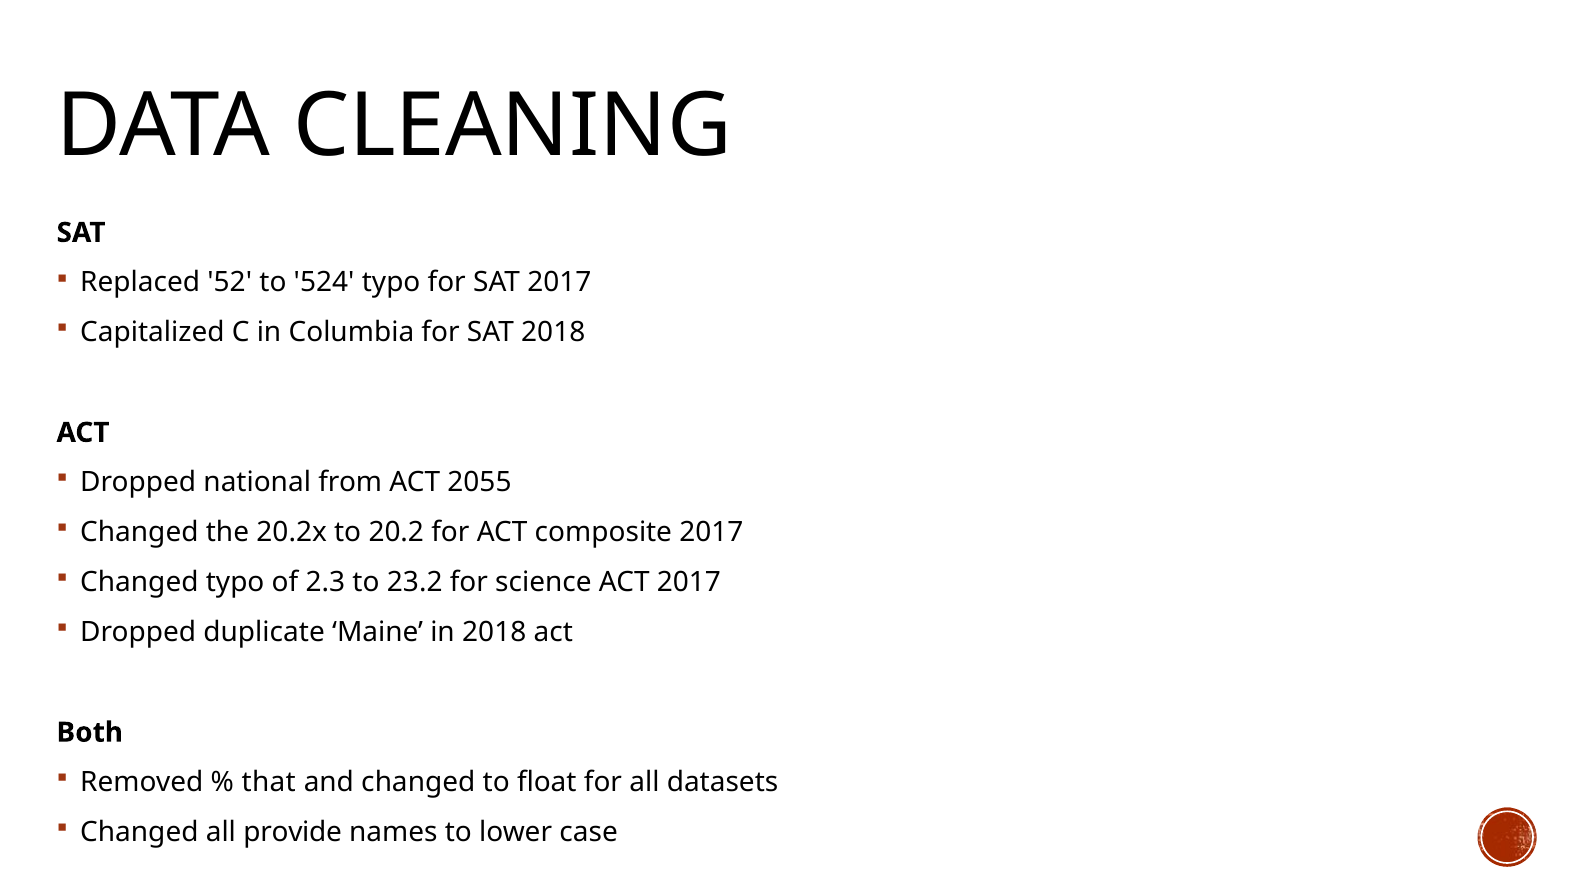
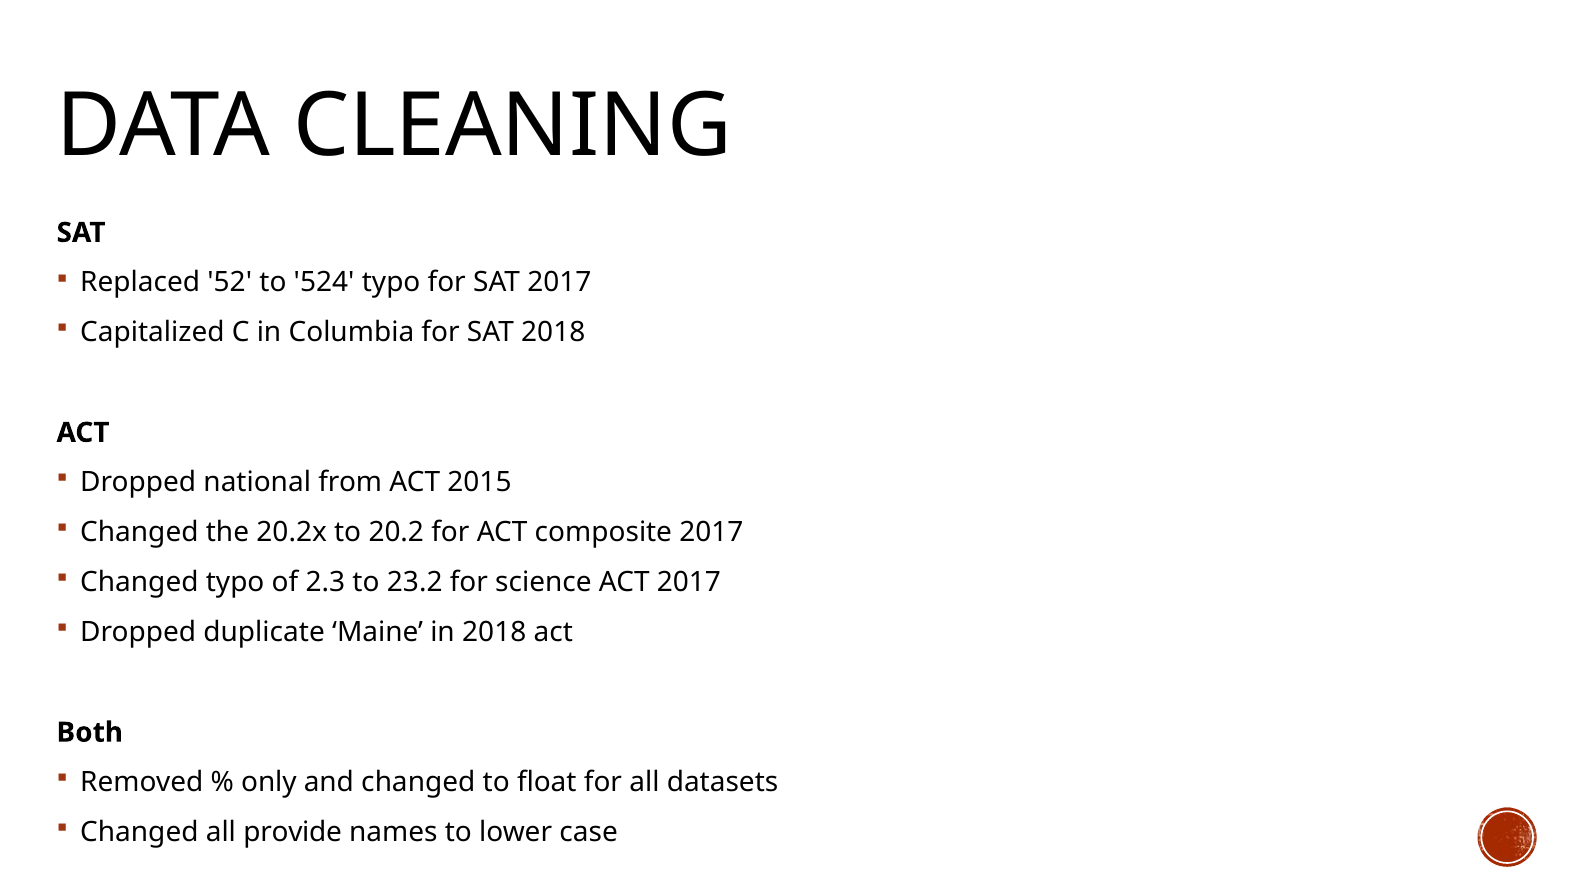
2055: 2055 -> 2015 (479, 482)
that: that -> only (269, 782)
